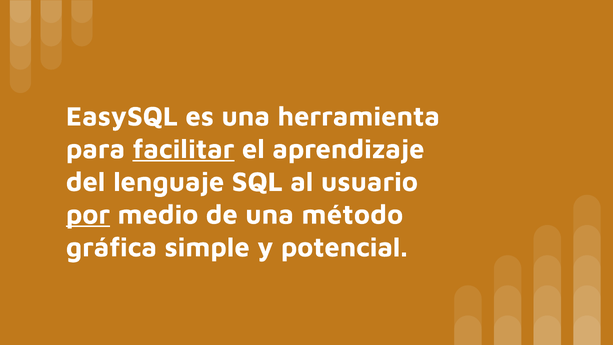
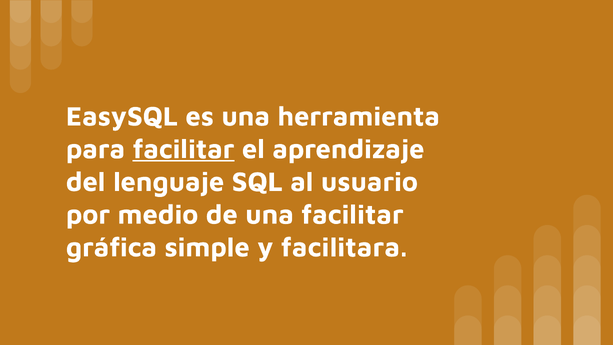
por underline: present -> none (88, 215)
una método: método -> facilitar (352, 215)
potencial: potencial -> facilitara (344, 247)
